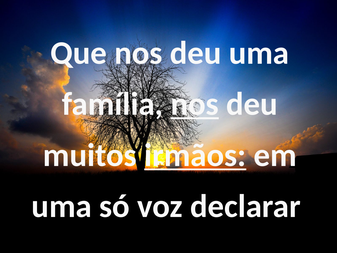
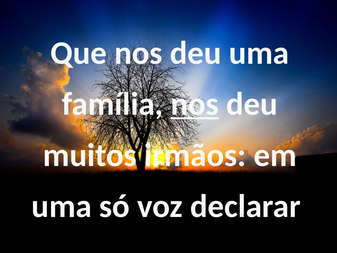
irmãos underline: present -> none (195, 155)
